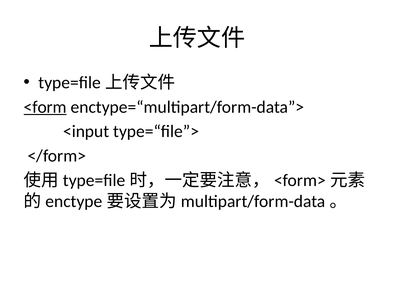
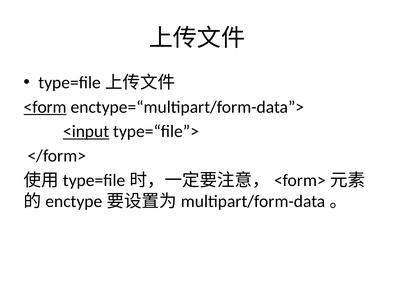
<input underline: none -> present (86, 132)
